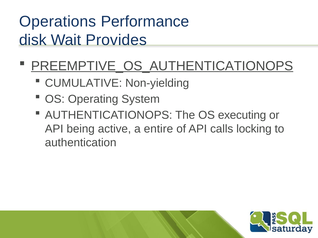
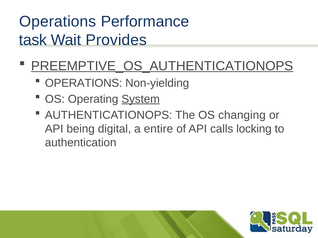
disk: disk -> task (33, 40)
CUMULATIVE: CUMULATIVE -> OPERATIONS (84, 83)
System underline: none -> present (141, 99)
executing: executing -> changing (242, 115)
active: active -> digital (114, 129)
